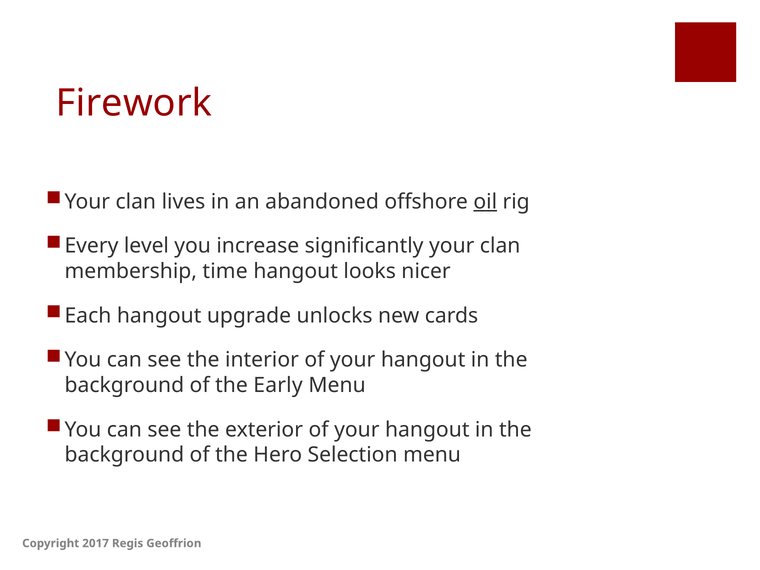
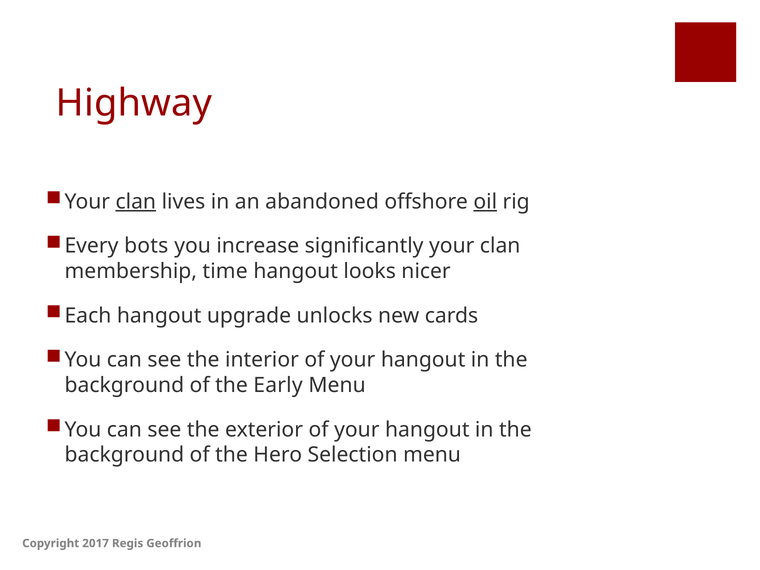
Firework: Firework -> Highway (134, 103)
clan underline: none -> present (136, 202)
level: level -> bots (146, 246)
